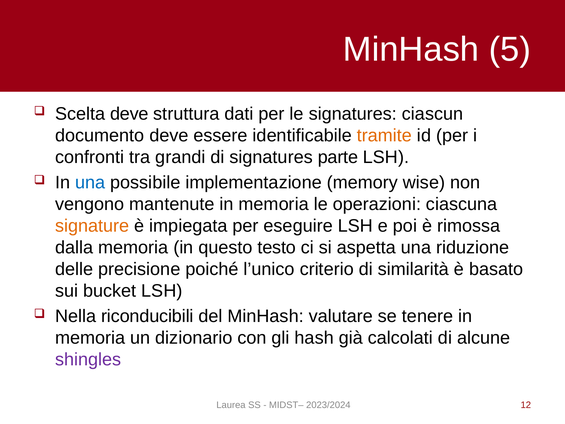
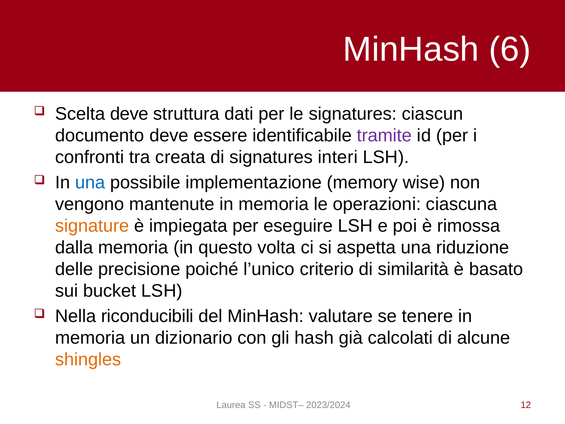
5: 5 -> 6 (510, 49)
tramite colour: orange -> purple (384, 135)
grandi: grandi -> creata (180, 157)
parte: parte -> interi (338, 157)
testo: testo -> volta (277, 247)
shingles colour: purple -> orange (88, 359)
